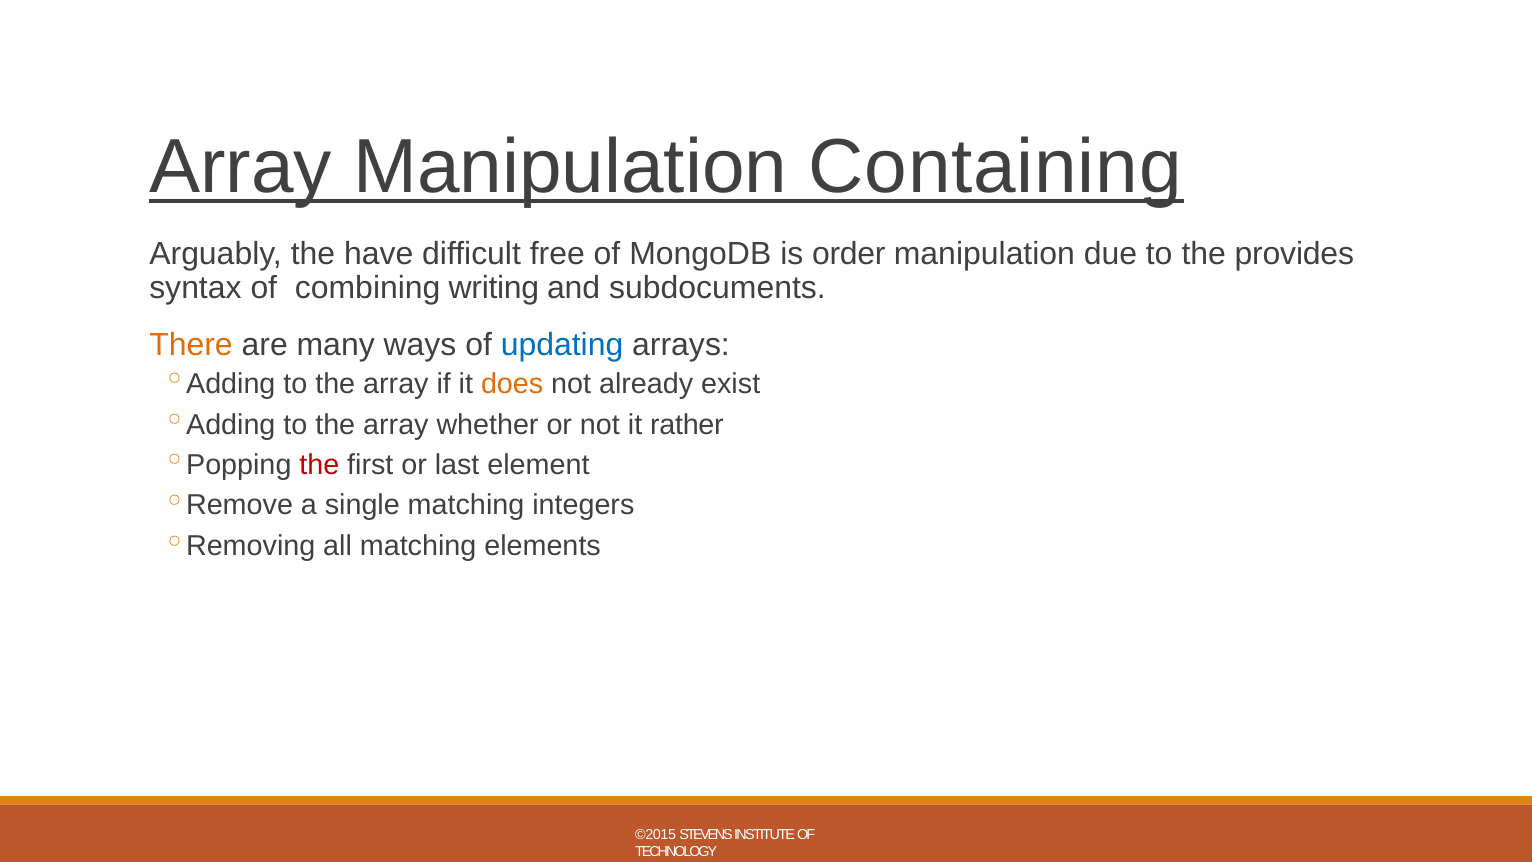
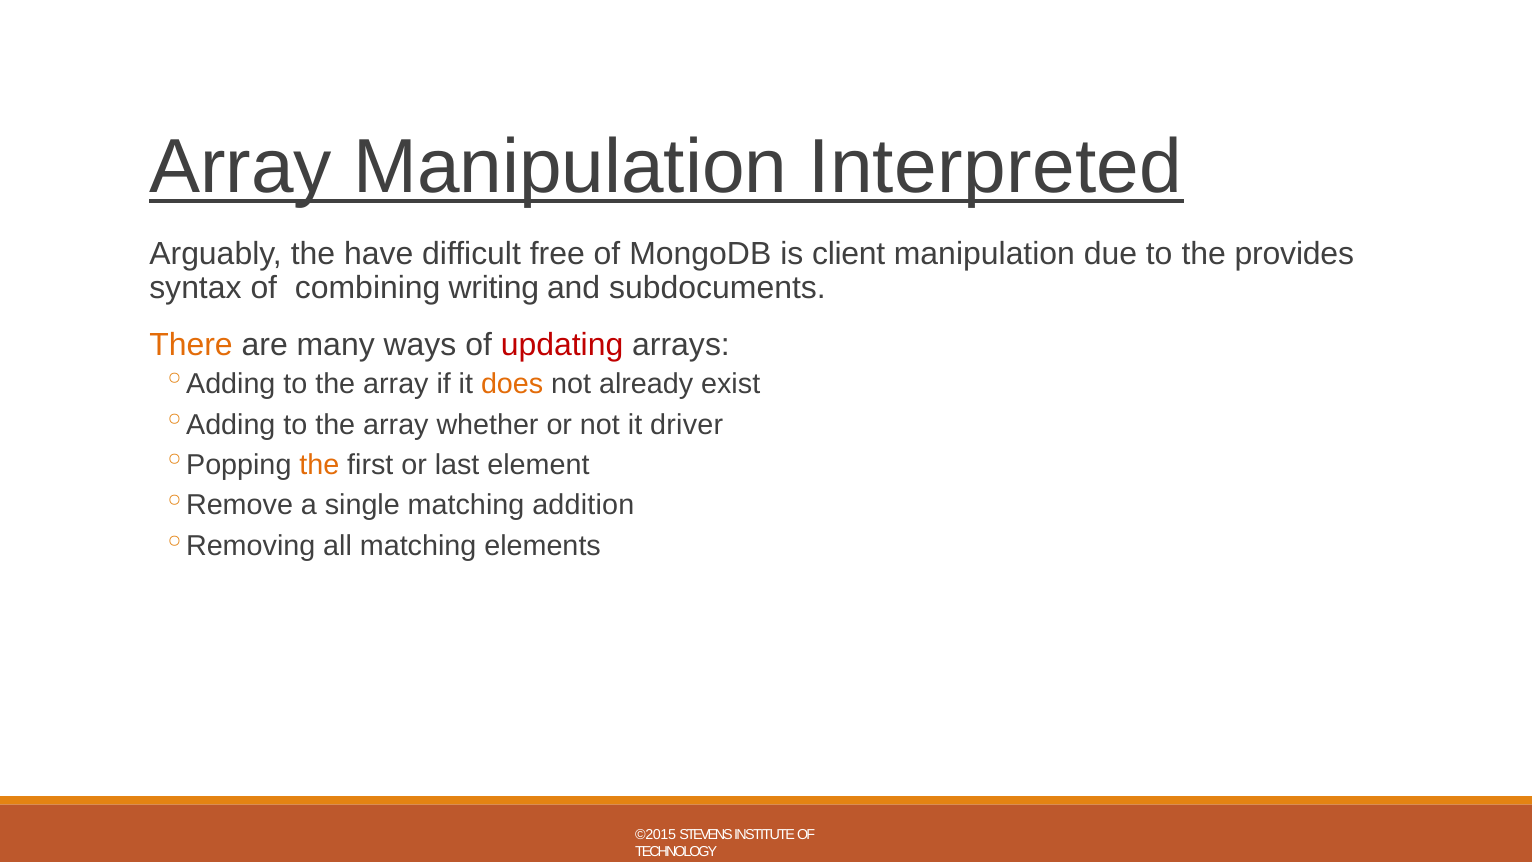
Containing: Containing -> Interpreted (995, 168)
order: order -> client (849, 254)
updating colour: blue -> red (562, 345)
rather: rather -> driver (687, 425)
the colour: red -> orange (319, 465)
integers: integers -> addition (583, 505)
